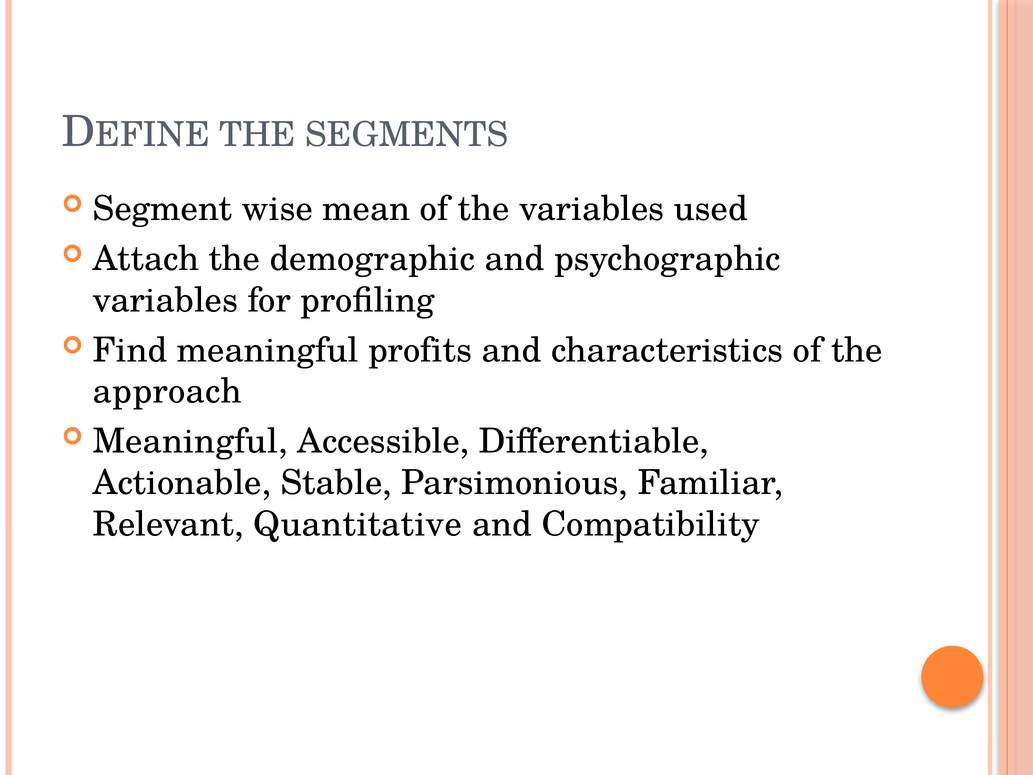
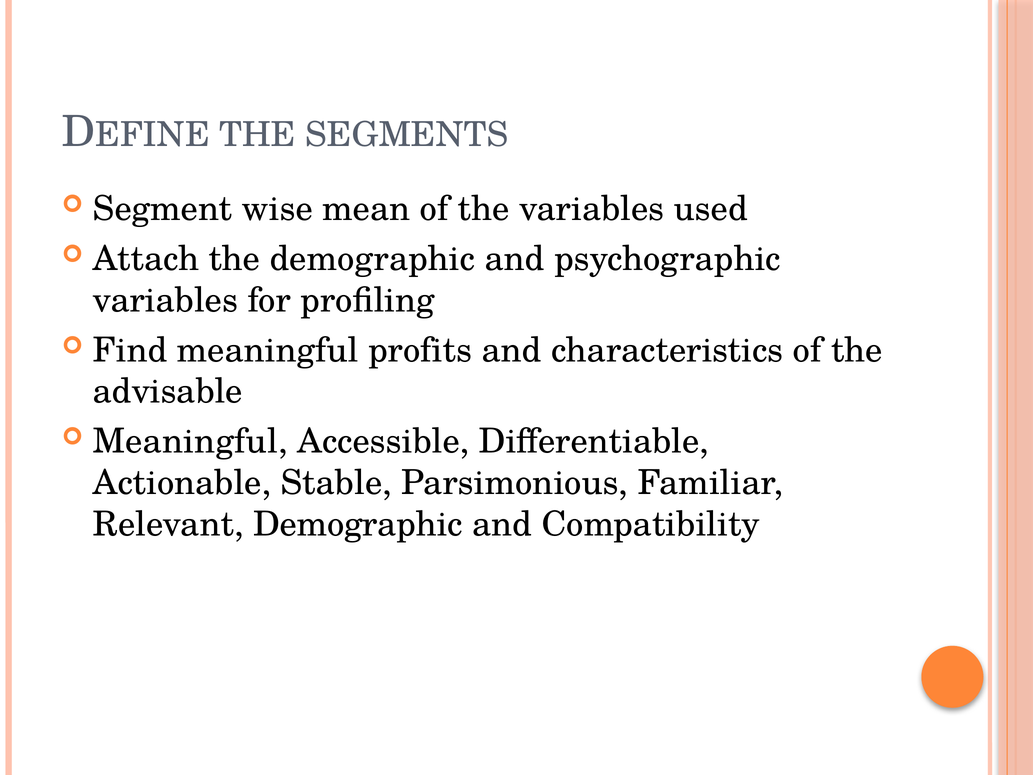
approach: approach -> advisable (168, 391)
Relevant Quantitative: Quantitative -> Demographic (358, 524)
